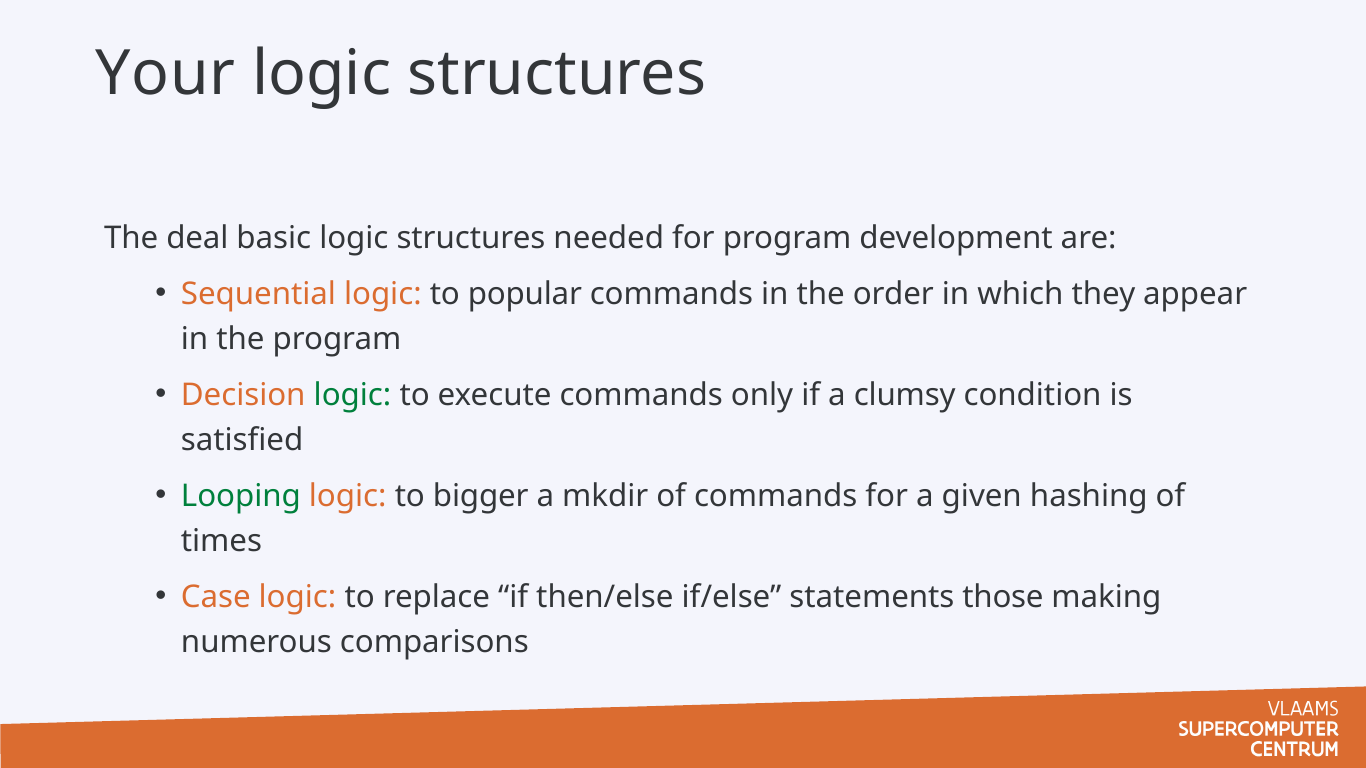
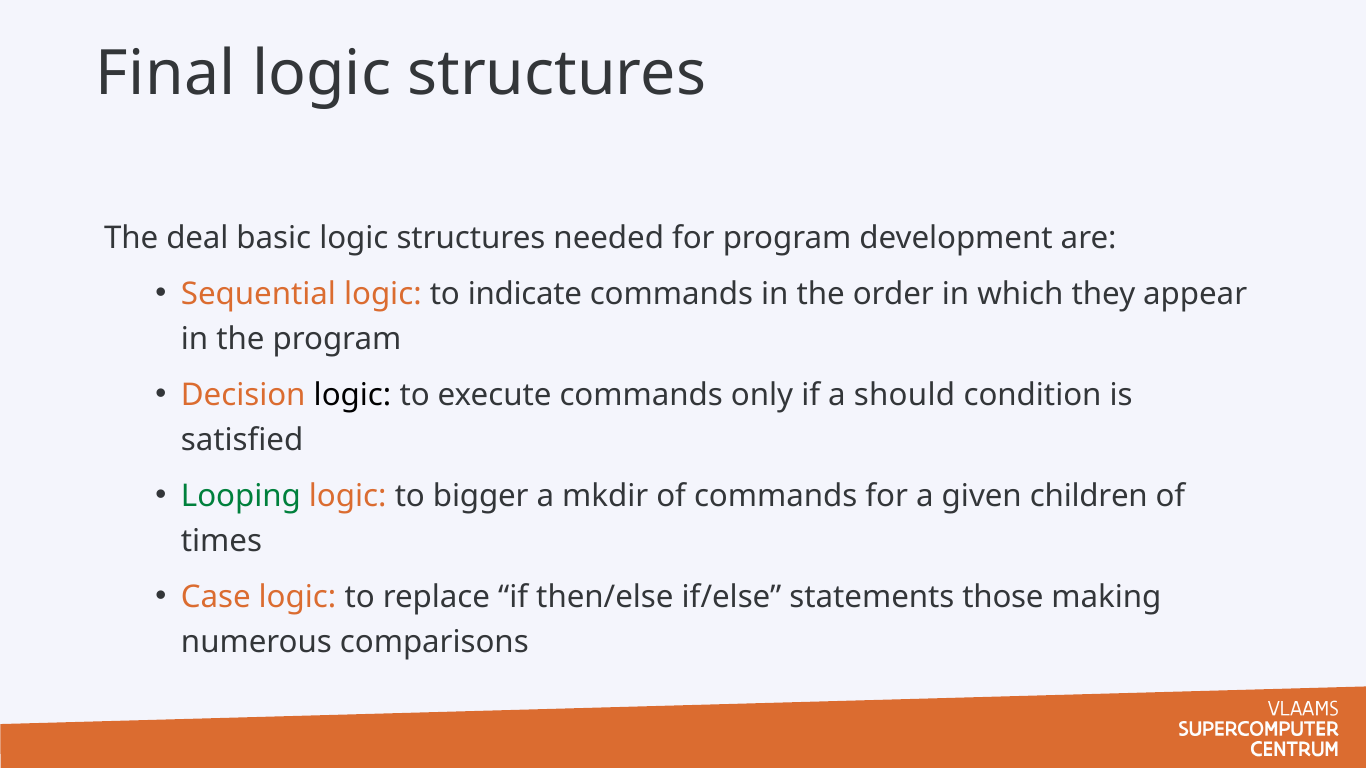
Your: Your -> Final (166, 74)
popular: popular -> indicate (525, 294)
logic colour: green -> black (352, 395)
clumsy: clumsy -> should (904, 395)
hashing: hashing -> children (1089, 496)
